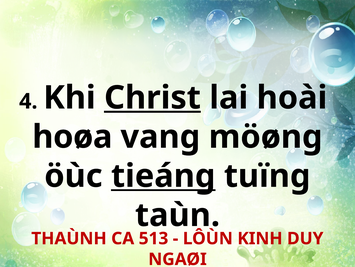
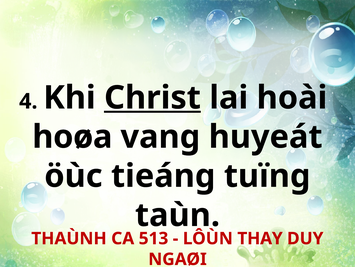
möøng: möøng -> huyeát (266, 137)
tieáng underline: present -> none (163, 176)
KINH: KINH -> THAY (260, 238)
